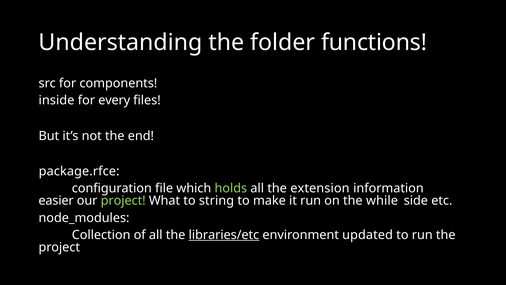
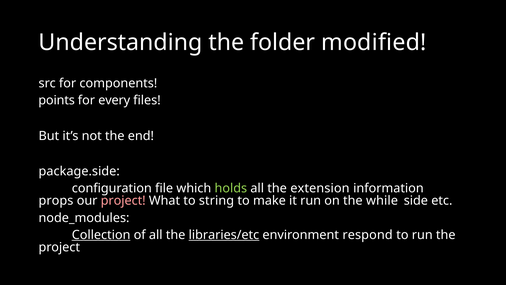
functions: functions -> modified (374, 43)
inside: inside -> points (57, 100)
package.rfce: package.rfce -> package.side (79, 171)
easier: easier -> props (56, 201)
project colour: light green -> pink (123, 201)
Collection underline: none -> present (101, 235)
updated: updated -> respond (368, 235)
